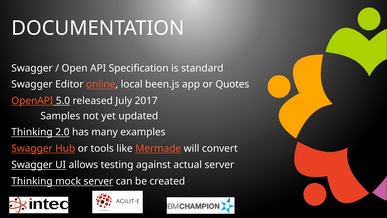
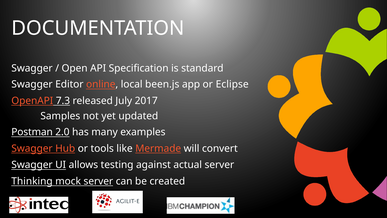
Quotes: Quotes -> Eclipse (232, 84)
5.0: 5.0 -> 7.3 (63, 101)
Thinking: Thinking -> Postman (32, 132)
